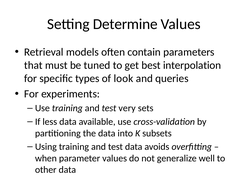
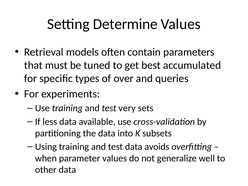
interpolation: interpolation -> accumulated (192, 65)
look: look -> over (124, 79)
